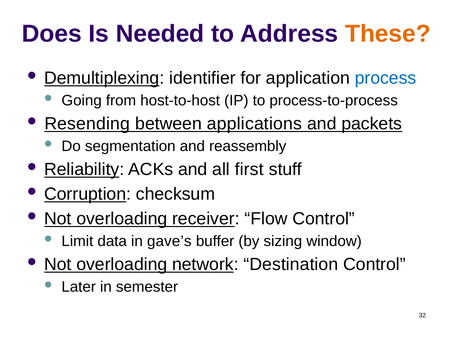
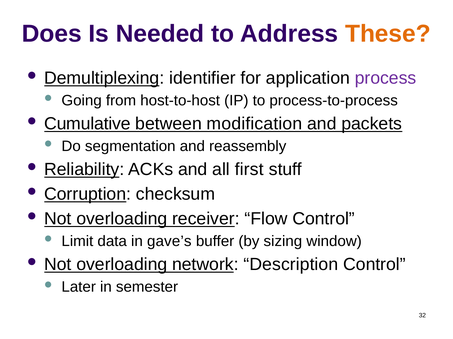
process colour: blue -> purple (386, 78)
Resending: Resending -> Cumulative (87, 124)
applications: applications -> modification (254, 124)
Destination: Destination -> Description (291, 265)
